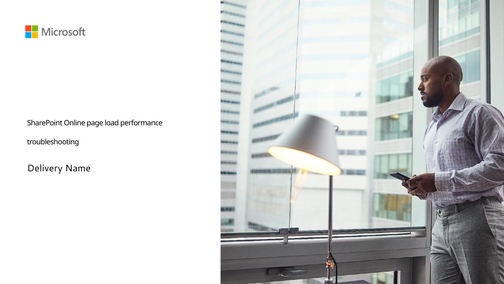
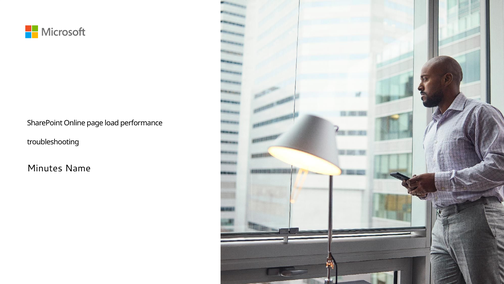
Delivery: Delivery -> Minutes (45, 168)
